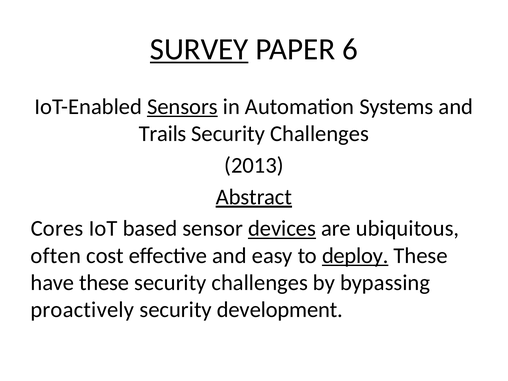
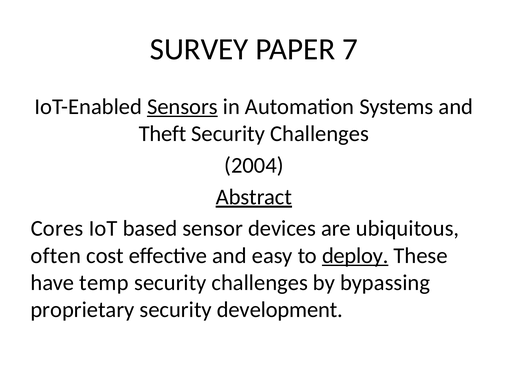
SURVEY underline: present -> none (199, 49)
6: 6 -> 7 (350, 49)
Trails: Trails -> Theft (163, 134)
2013: 2013 -> 2004 (254, 165)
devices underline: present -> none (282, 229)
have these: these -> temp (104, 283)
proactively: proactively -> proprietary (82, 310)
